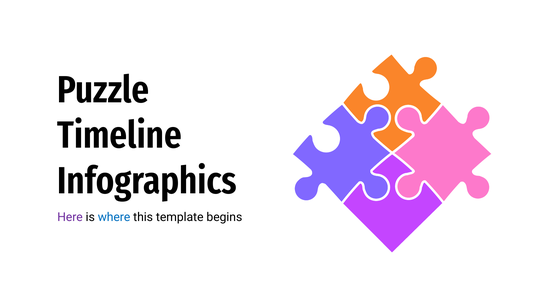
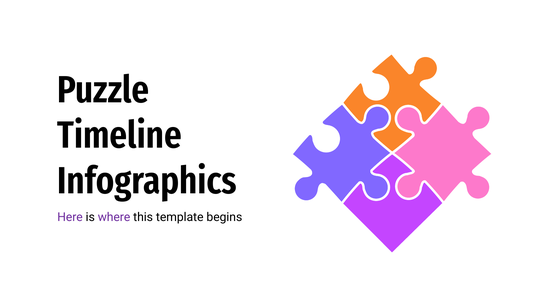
where colour: blue -> purple (114, 217)
